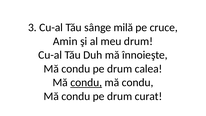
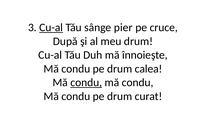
Cu-al underline: none -> present (51, 28)
milă: milă -> pier (123, 28)
Amin: Amin -> După (65, 41)
